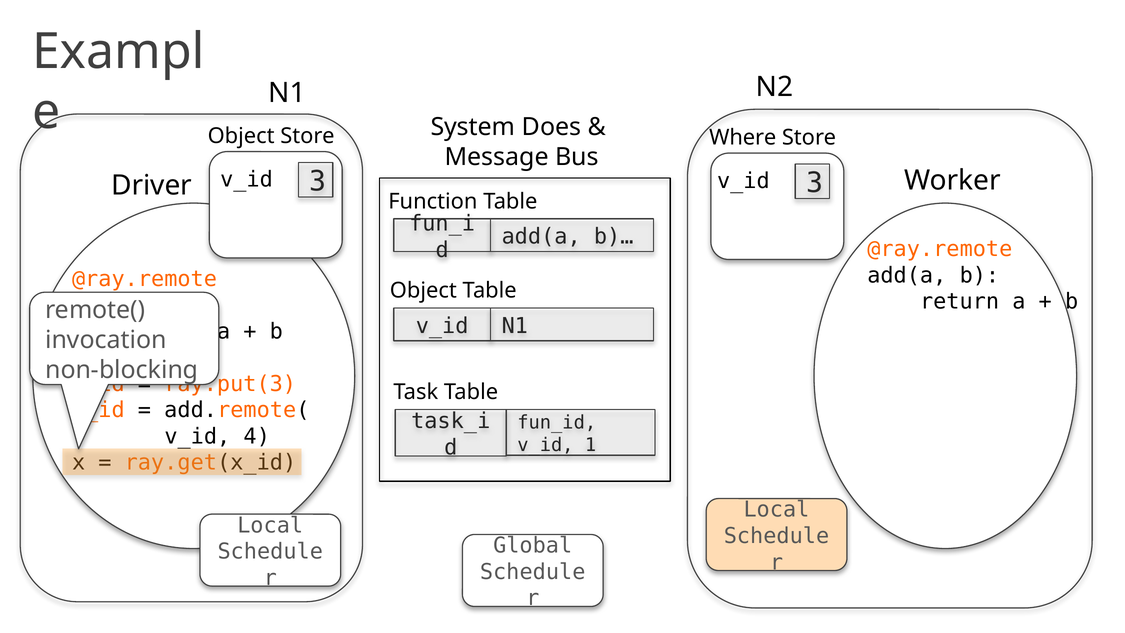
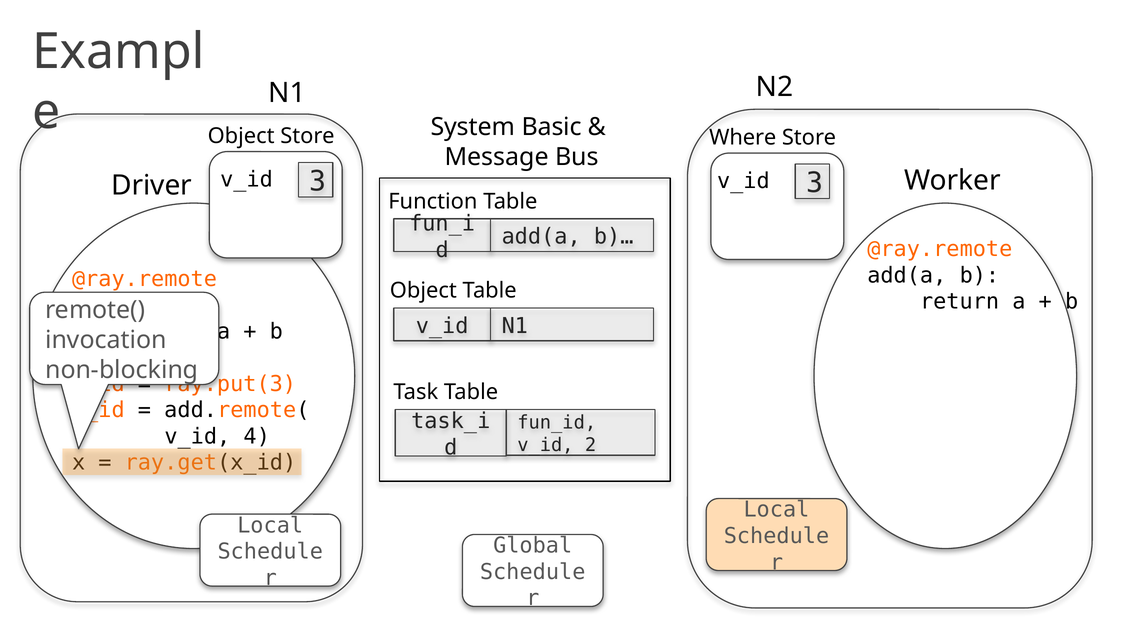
Does: Does -> Basic (552, 127)
1: 1 -> 2 (591, 445)
